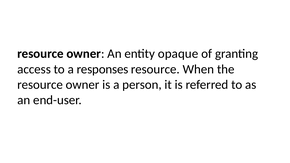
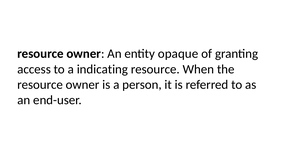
responses: responses -> indicating (102, 69)
